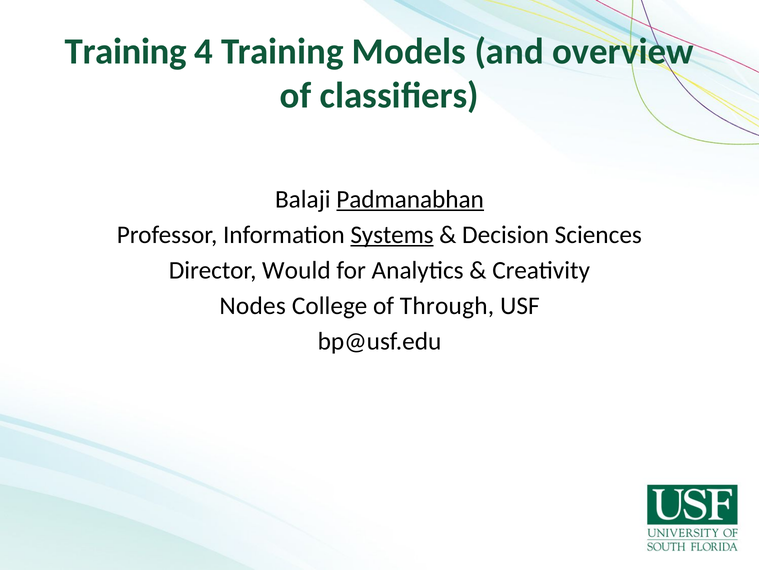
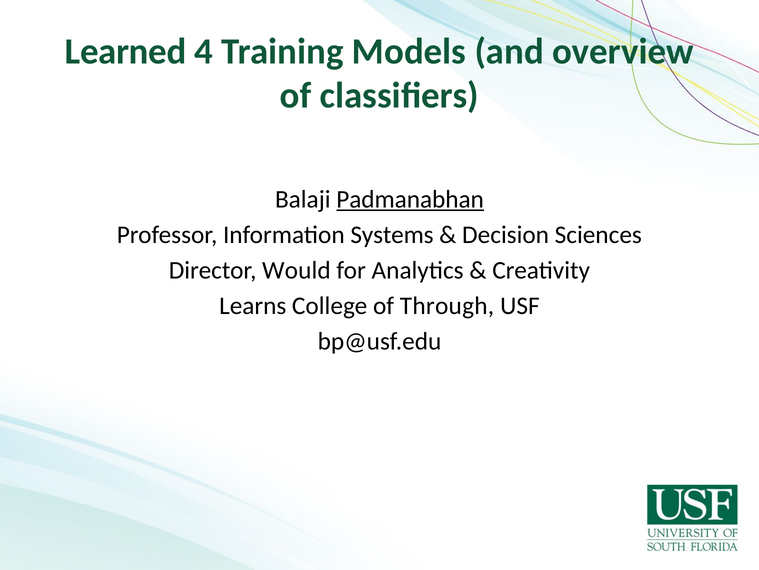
Training: Training -> Learned (126, 51)
Systems underline: present -> none (392, 235)
Nodes: Nodes -> Learns (253, 305)
